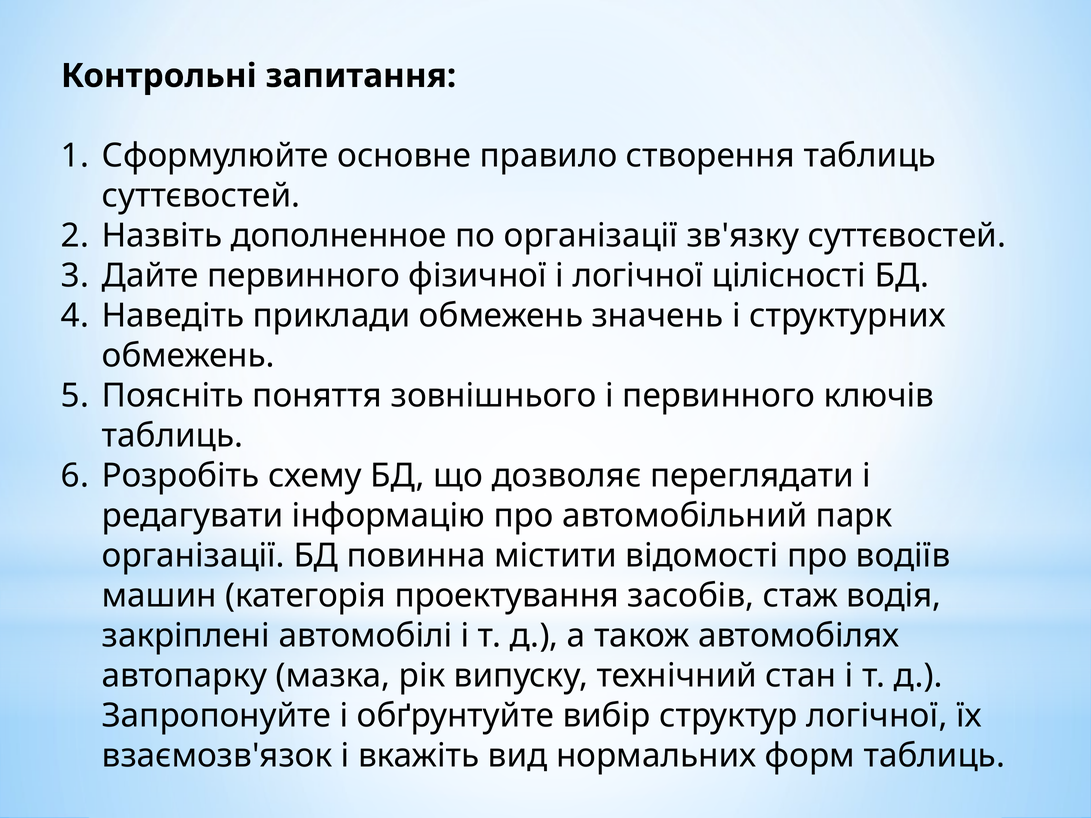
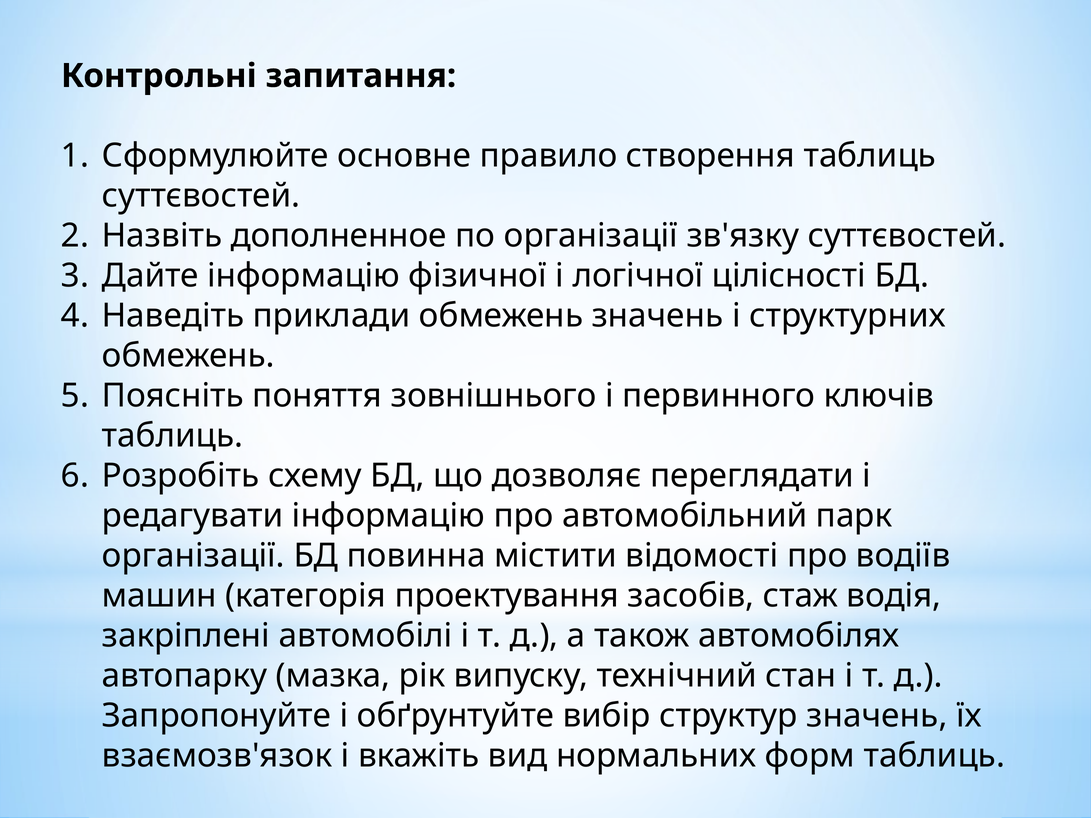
Дайте первинного: первинного -> інформацію (304, 276)
структур логічної: логічної -> значень (877, 716)
